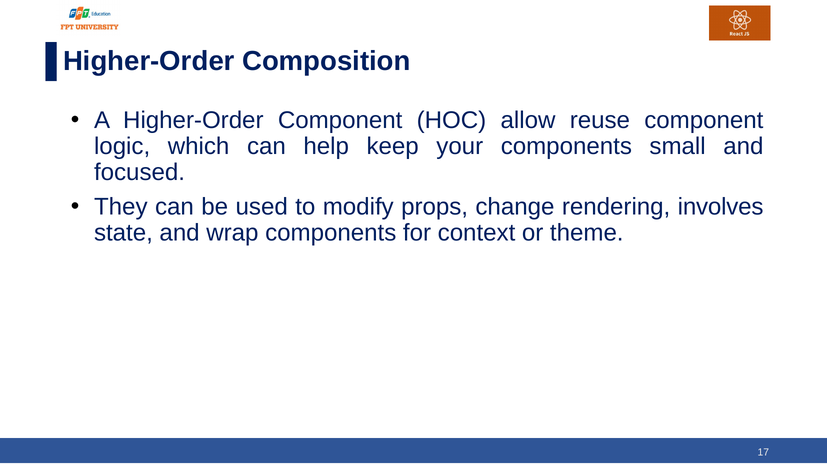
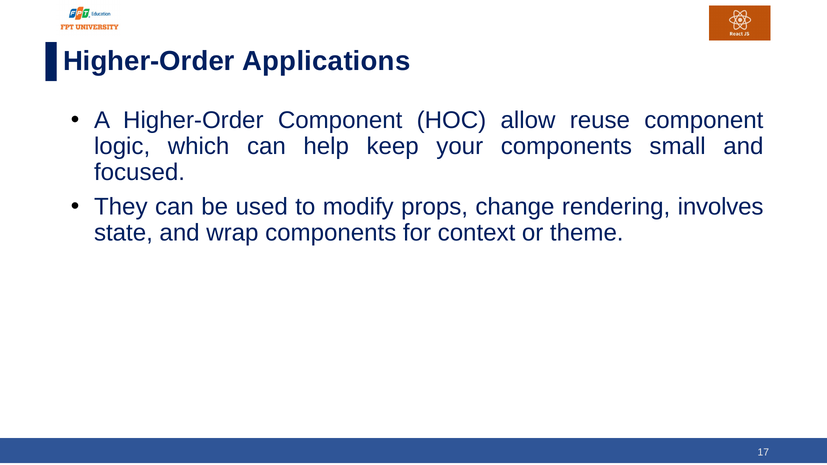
Composition: Composition -> Applications (326, 61)
